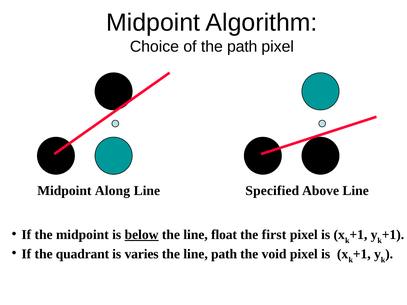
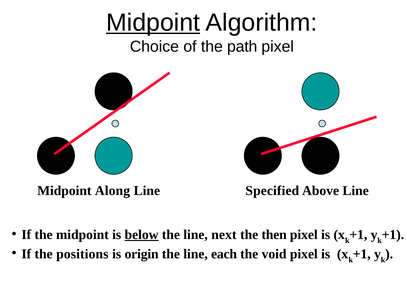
Midpoint underline: none -> present (153, 23)
float: float -> next (224, 235)
first: first -> then (274, 235)
quadrant: quadrant -> positions (82, 254)
varies: varies -> origin (142, 254)
line path: path -> each (224, 254)
